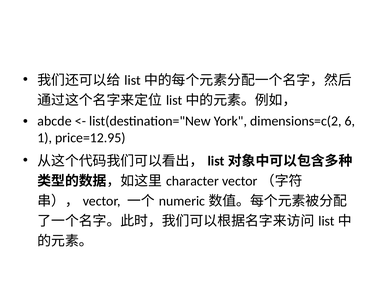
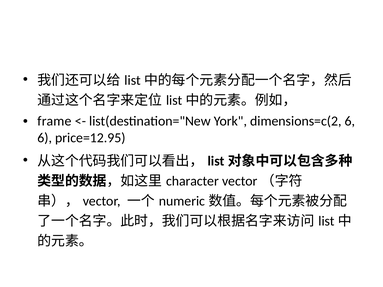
abcde: abcde -> frame (54, 121)
1: 1 -> 6 (45, 138)
